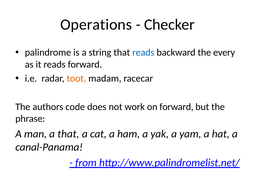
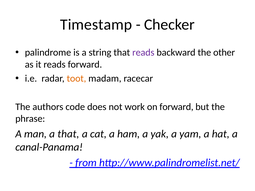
Operations: Operations -> Timestamp (96, 25)
reads colour: blue -> purple (143, 53)
every: every -> other (224, 53)
